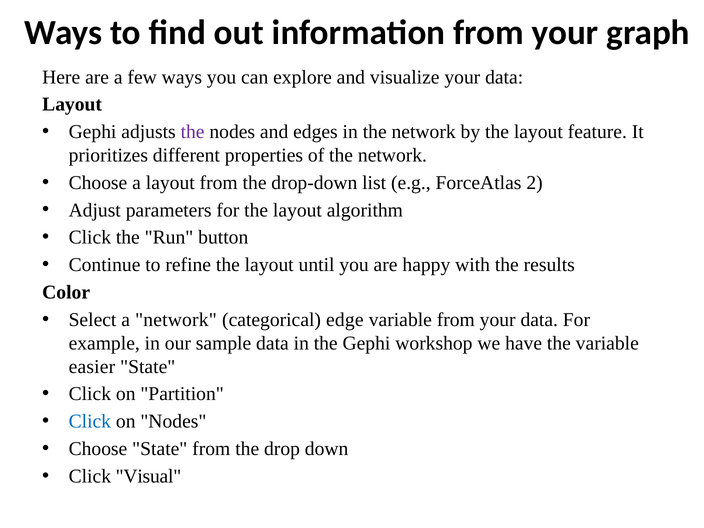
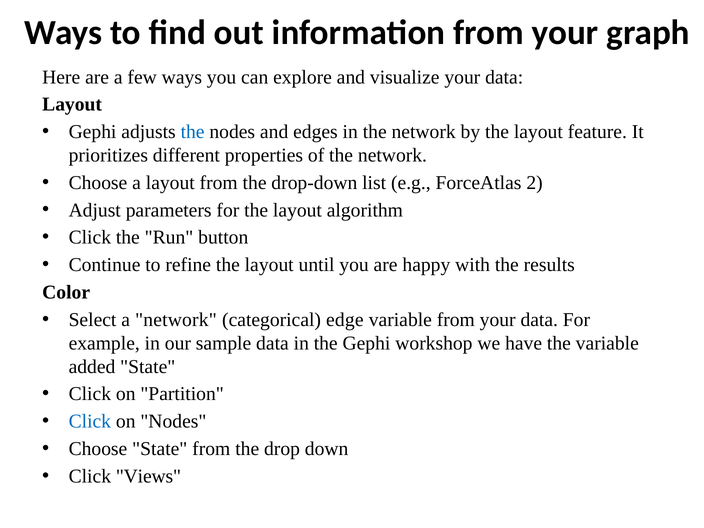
the colour: purple -> blue (193, 132)
easier: easier -> added (92, 367)
Visual: Visual -> Views (148, 476)
